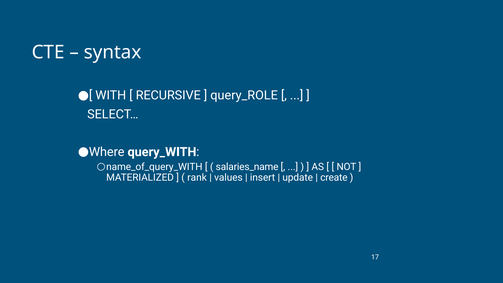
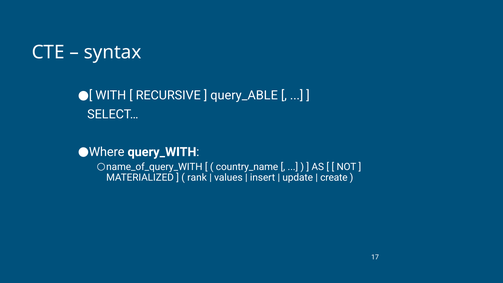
query_ROLE: query_ROLE -> query_ABLE (244, 95)
salaries_name: salaries_name -> country_name (247, 167)
